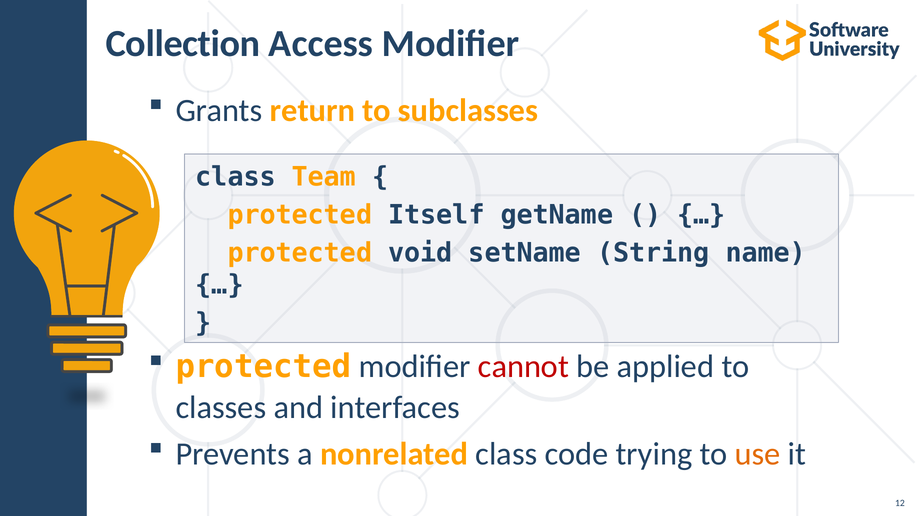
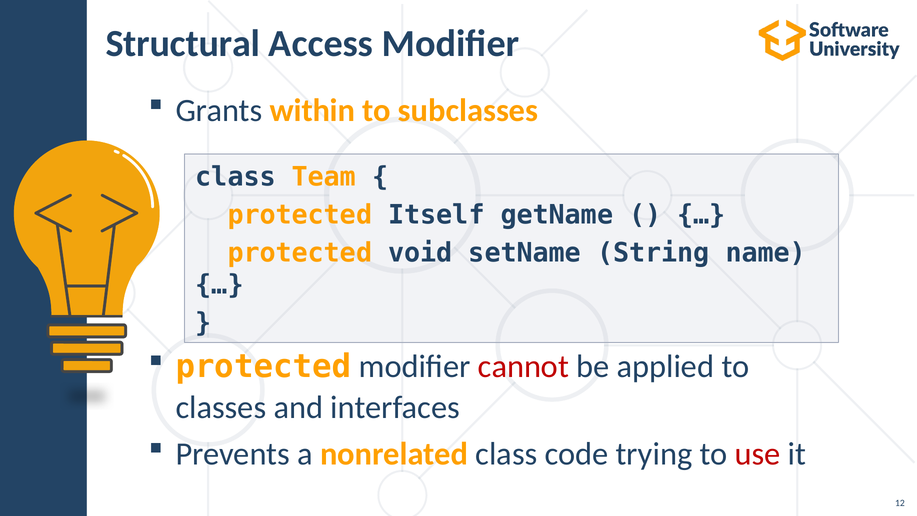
Collection: Collection -> Structural (183, 43)
return: return -> within (312, 111)
use colour: orange -> red (758, 454)
